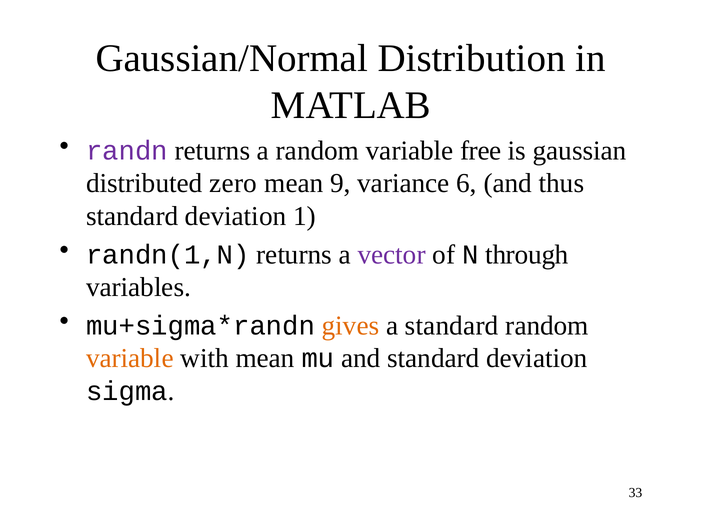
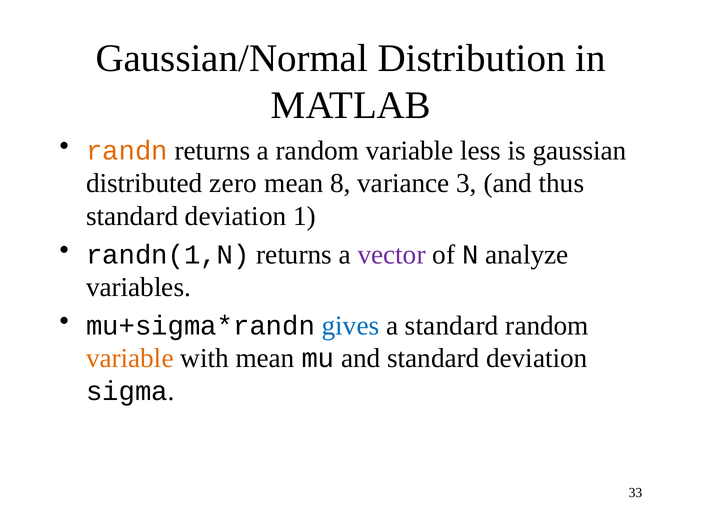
randn colour: purple -> orange (127, 151)
free: free -> less (481, 151)
9: 9 -> 8 (340, 183)
6: 6 -> 3 (467, 183)
through: through -> analyze (527, 254)
gives colour: orange -> blue (351, 325)
